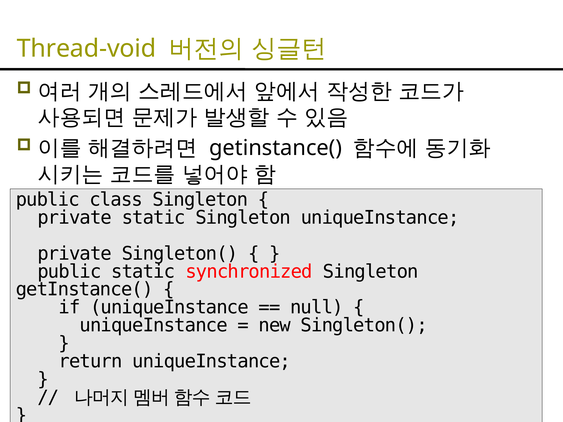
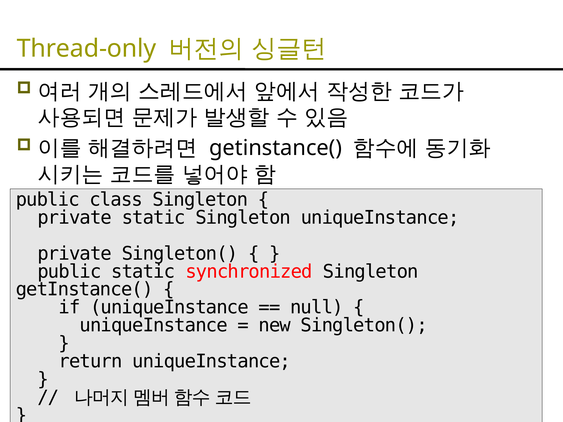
Thread-void: Thread-void -> Thread-only (87, 49)
